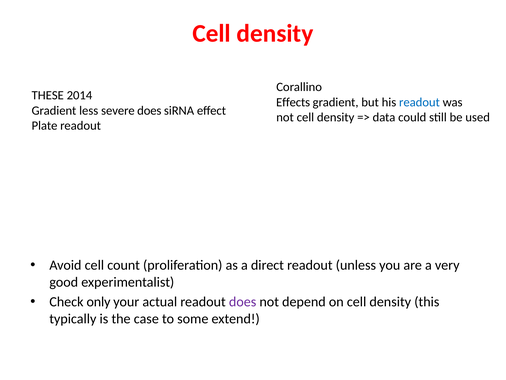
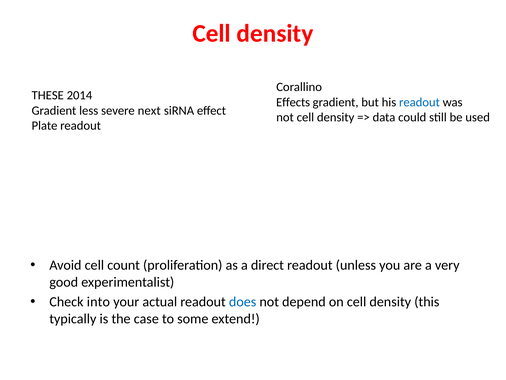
severe does: does -> next (149, 110)
only: only -> into (98, 302)
does colour: purple -> blue (243, 302)
